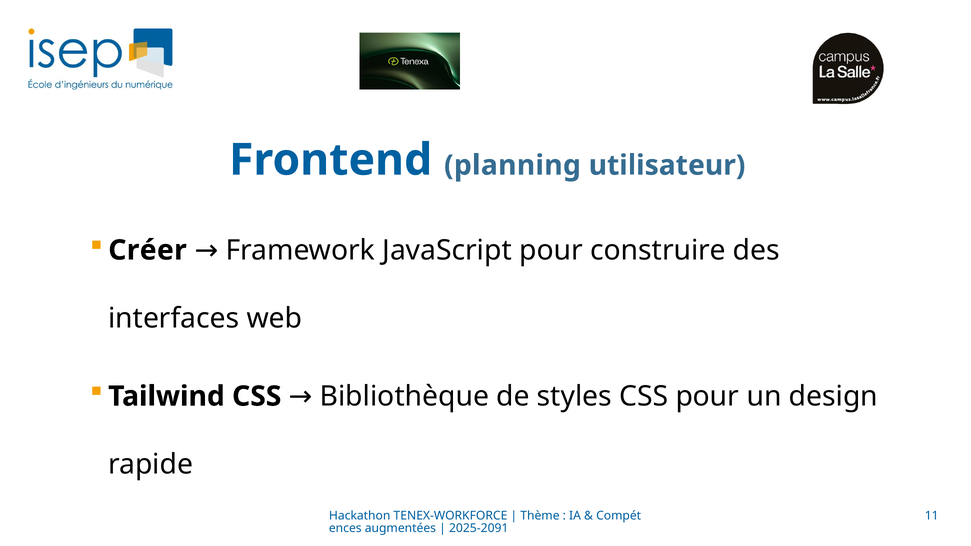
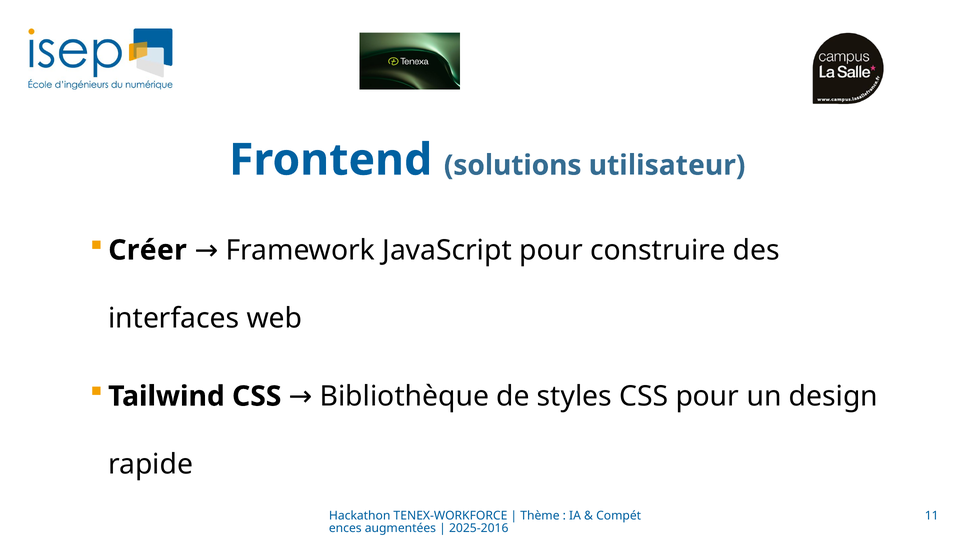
planning: planning -> solutions (513, 165)
2025-2091: 2025-2091 -> 2025-2016 (479, 528)
